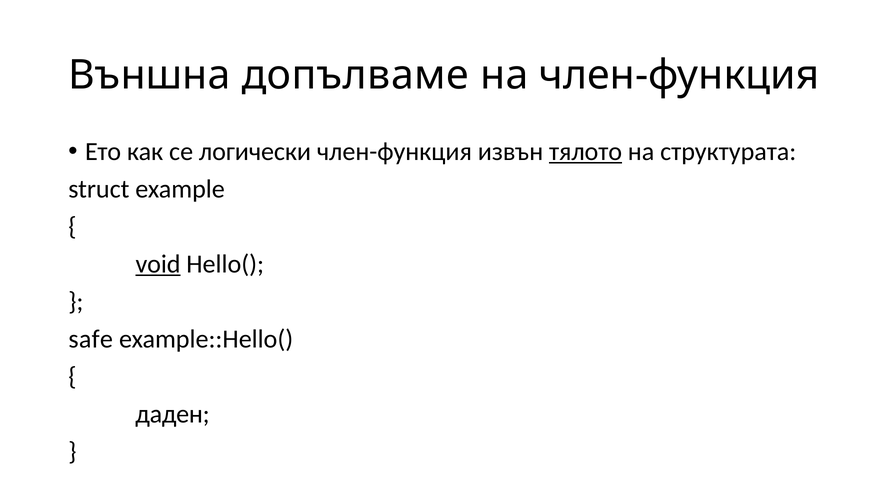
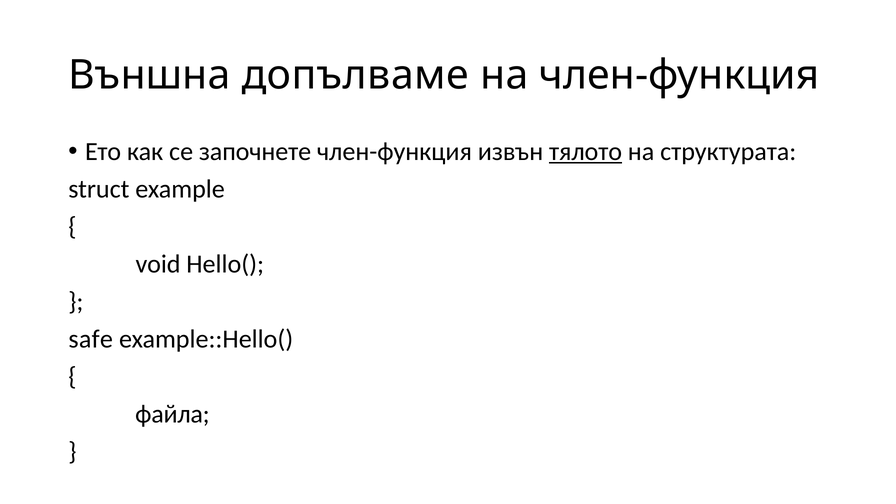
логически: логически -> започнете (255, 151)
void underline: present -> none (158, 264)
даден: даден -> файла (172, 414)
